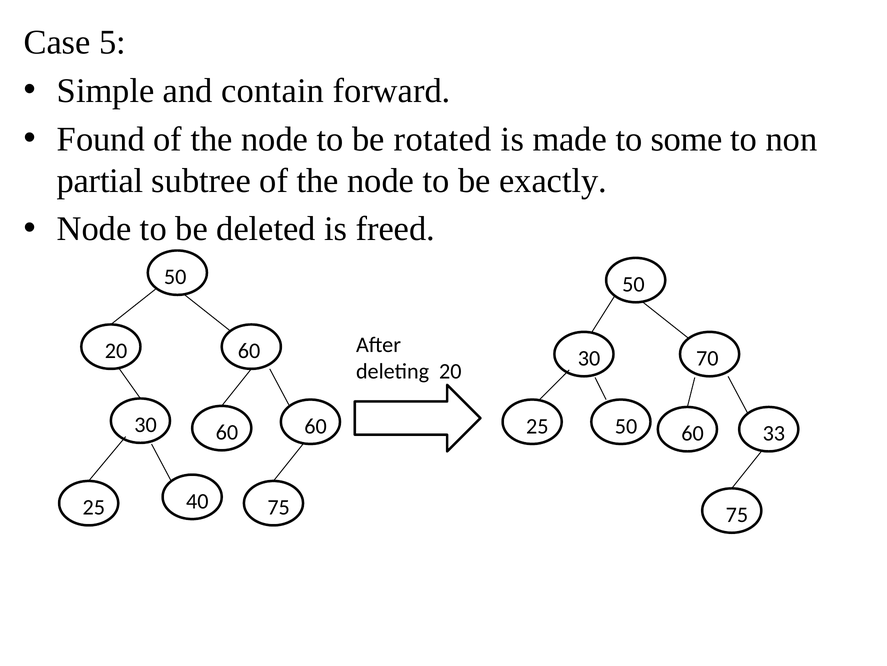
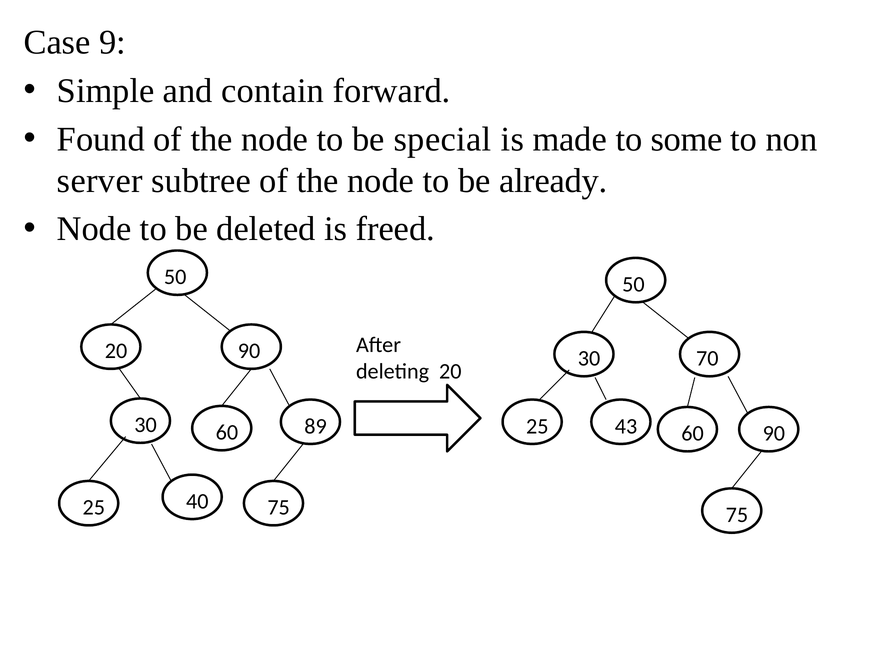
5: 5 -> 9 (112, 42)
rotated: rotated -> special (443, 139)
partial: partial -> server (100, 180)
exactly: exactly -> already (553, 180)
20 60: 60 -> 90 (249, 351)
60 60: 60 -> 89 (316, 426)
25 50: 50 -> 43 (626, 426)
60 33: 33 -> 90 (774, 433)
